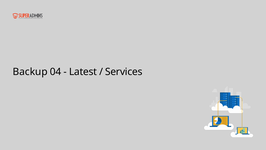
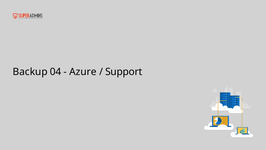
Latest: Latest -> Azure (83, 72)
Services: Services -> Support (124, 72)
